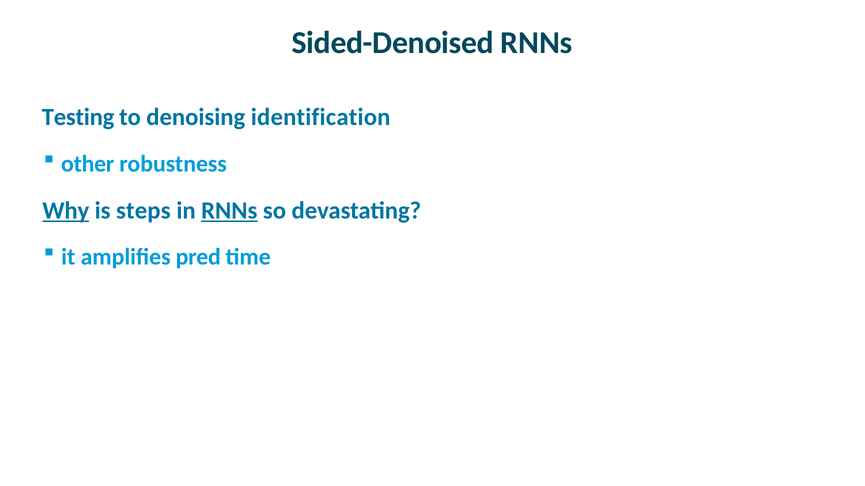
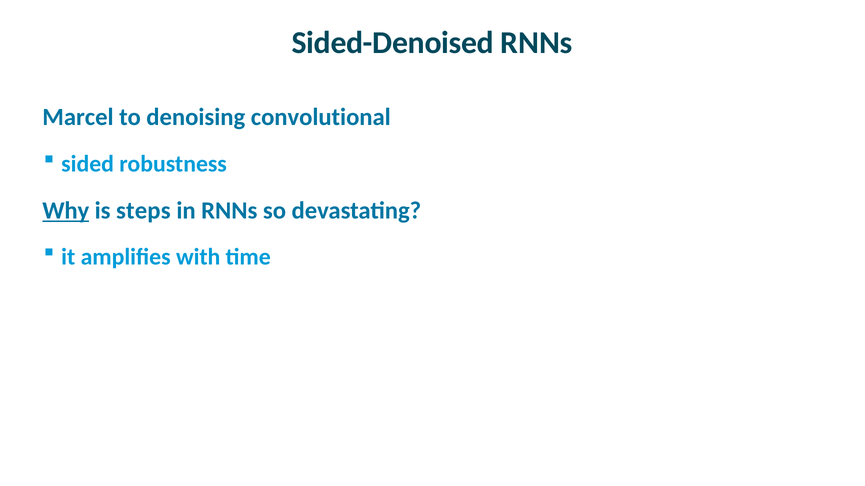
Testing: Testing -> Marcel (78, 117)
identification: identification -> convolutional (321, 117)
other: other -> sided (88, 164)
RNNs underline: present -> none (229, 211)
pred: pred -> with (198, 257)
